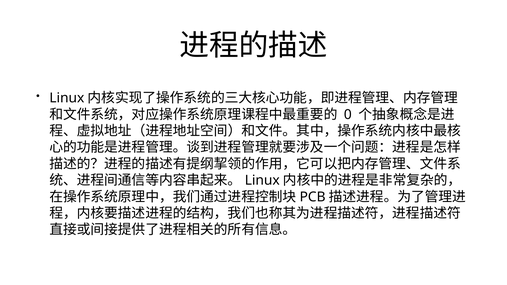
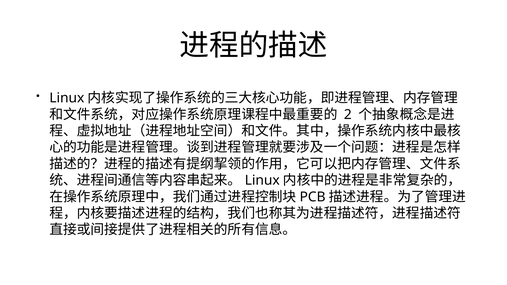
0: 0 -> 2 (348, 115)
